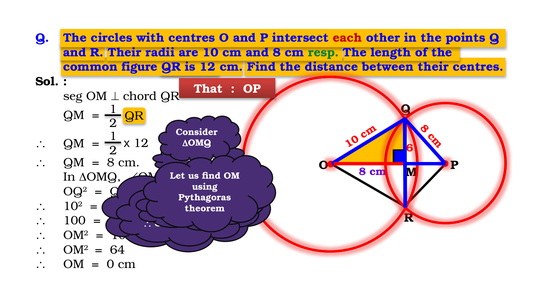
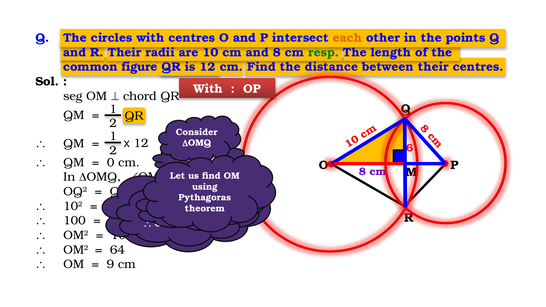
each colour: red -> orange (348, 38)
That: That -> With (208, 89)
8: 8 -> 0 (111, 163)
0: 0 -> 9 (110, 264)
